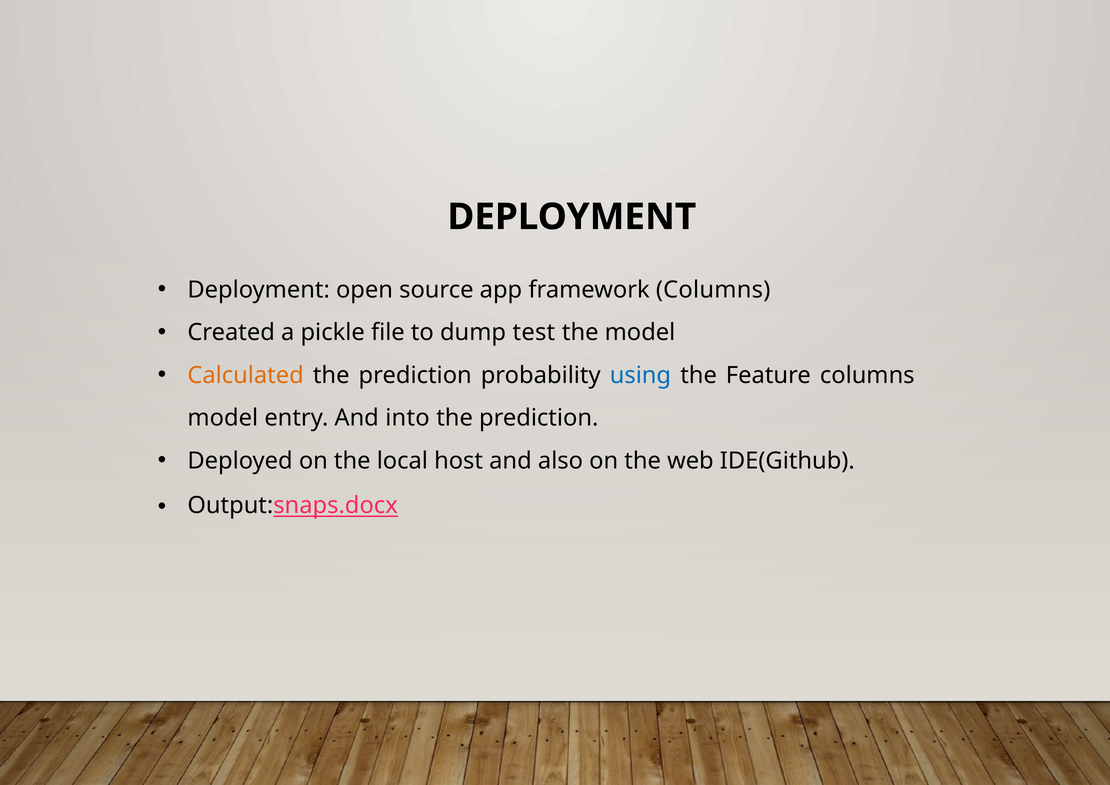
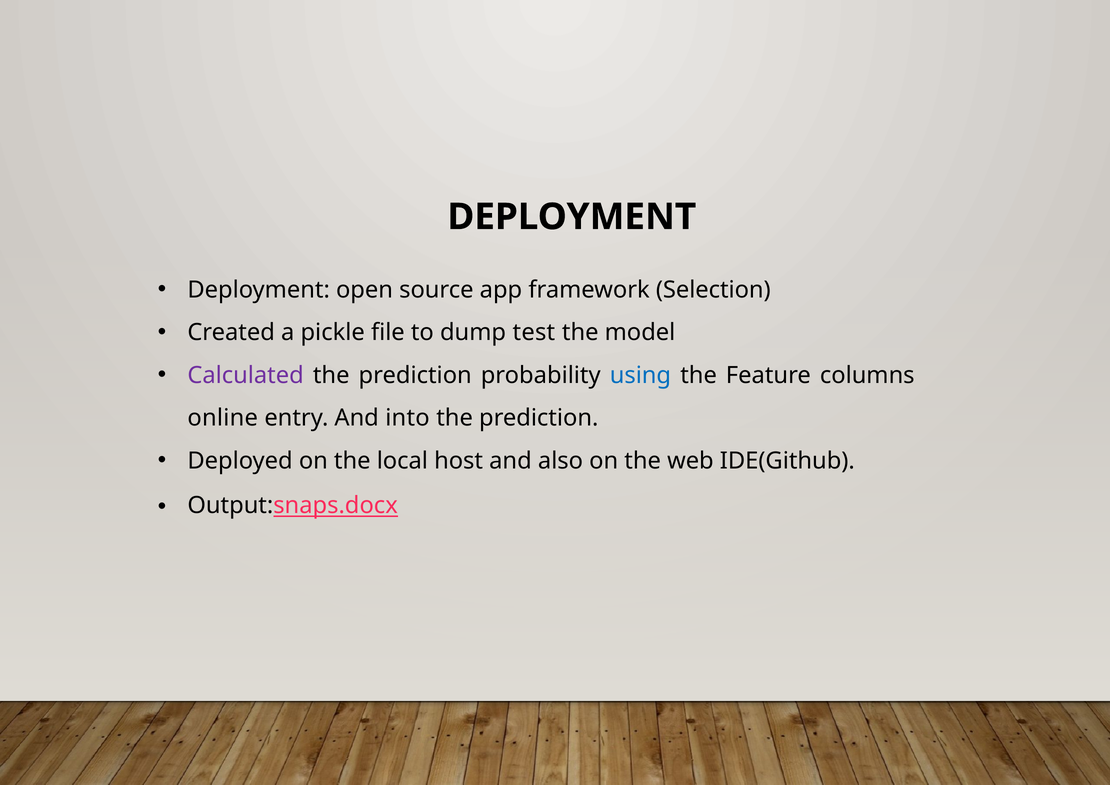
framework Columns: Columns -> Selection (713, 290)
Calculated colour: orange -> purple (246, 375)
model: model -> online (223, 418)
